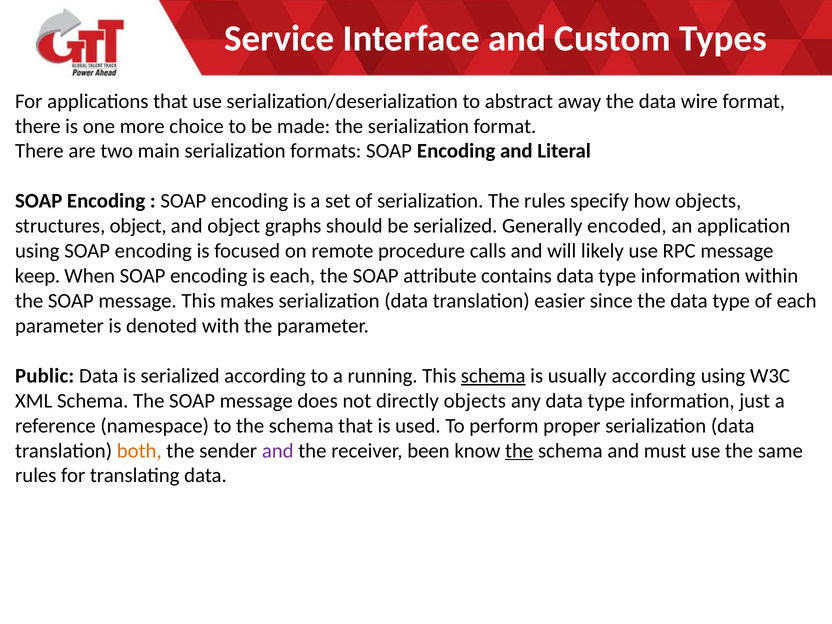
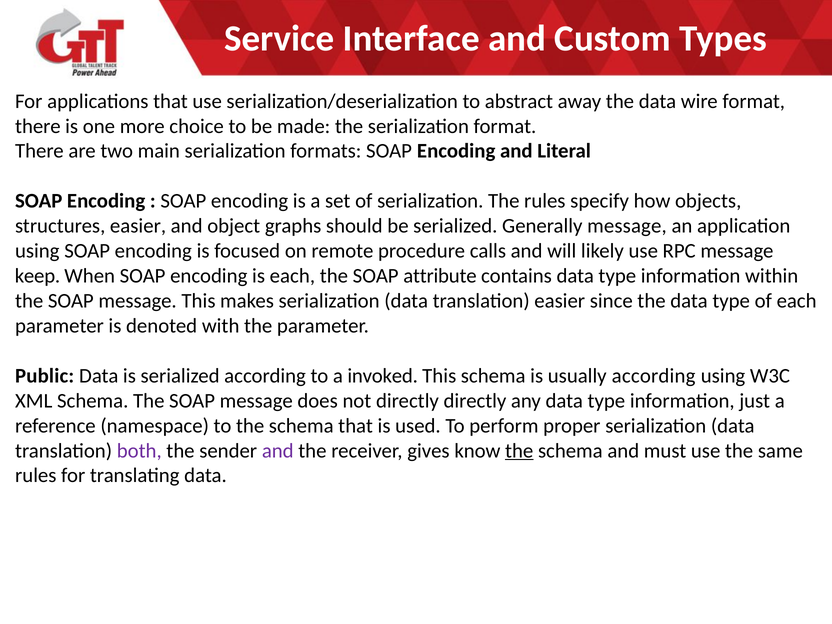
structures object: object -> easier (138, 226)
Generally encoded: encoded -> message (627, 226)
running: running -> invoked (383, 376)
schema underline: present -> none (493, 376)
directly objects: objects -> directly (475, 401)
both colour: orange -> purple (139, 451)
been: been -> gives (428, 451)
